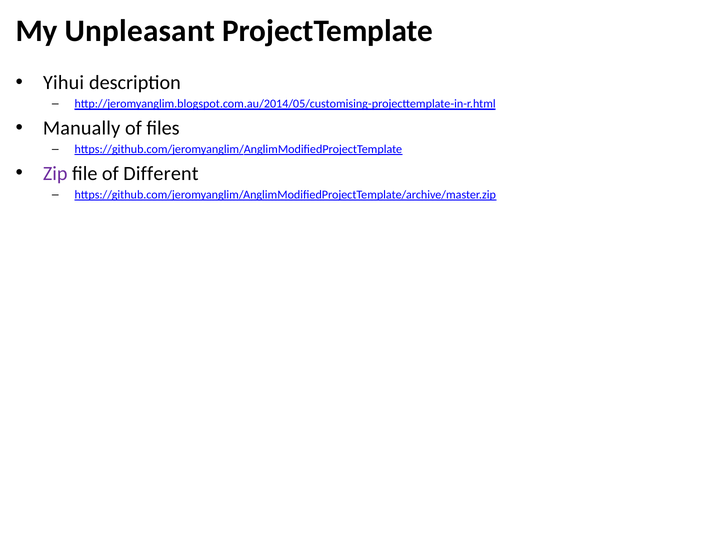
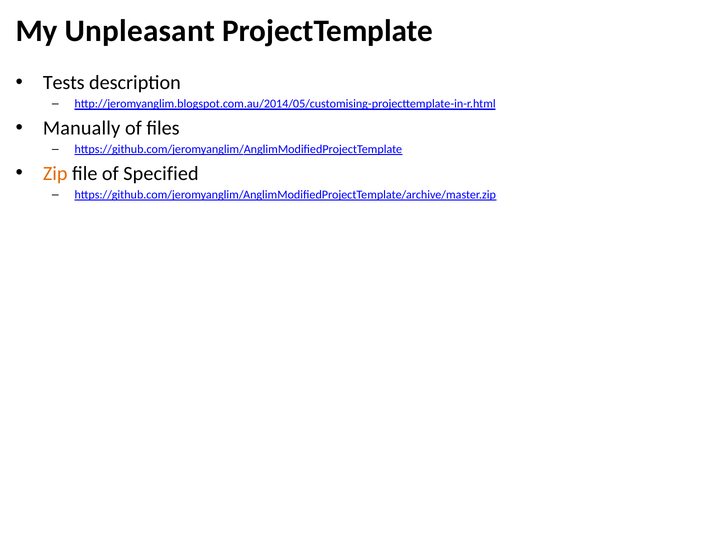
Yihui: Yihui -> Tests (64, 83)
Zip colour: purple -> orange (55, 173)
Different: Different -> Specified (161, 173)
